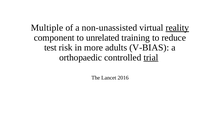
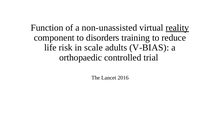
Multiple: Multiple -> Function (47, 28)
unrelated: unrelated -> disorders (103, 38)
test: test -> life (50, 47)
more: more -> scale (94, 47)
trial underline: present -> none (151, 57)
